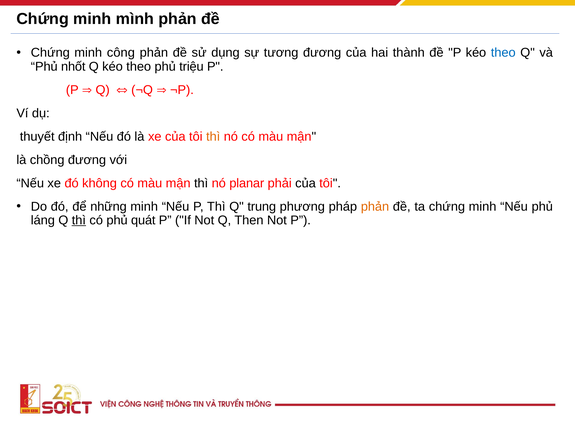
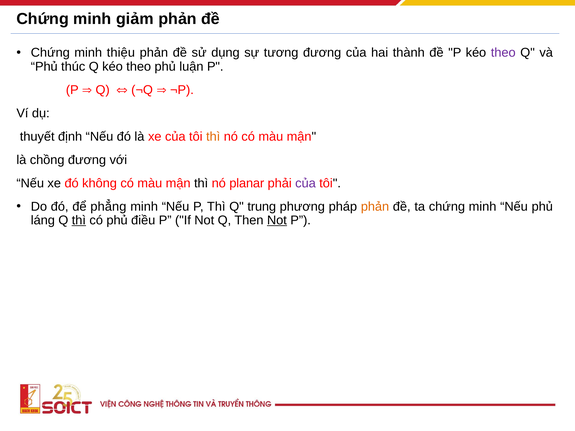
mình: mình -> giảm (135, 19)
công: công -> thiệu (121, 53)
theo colour: blue -> purple (503, 53)
nhốt: nhốt -> thúc (73, 67)
triệu: triệu -> luận (191, 67)
của colour: black -> purple (305, 183)
những: những -> phẳng (108, 207)
quát: quát -> điều (143, 220)
Not underline: none -> present (277, 220)
